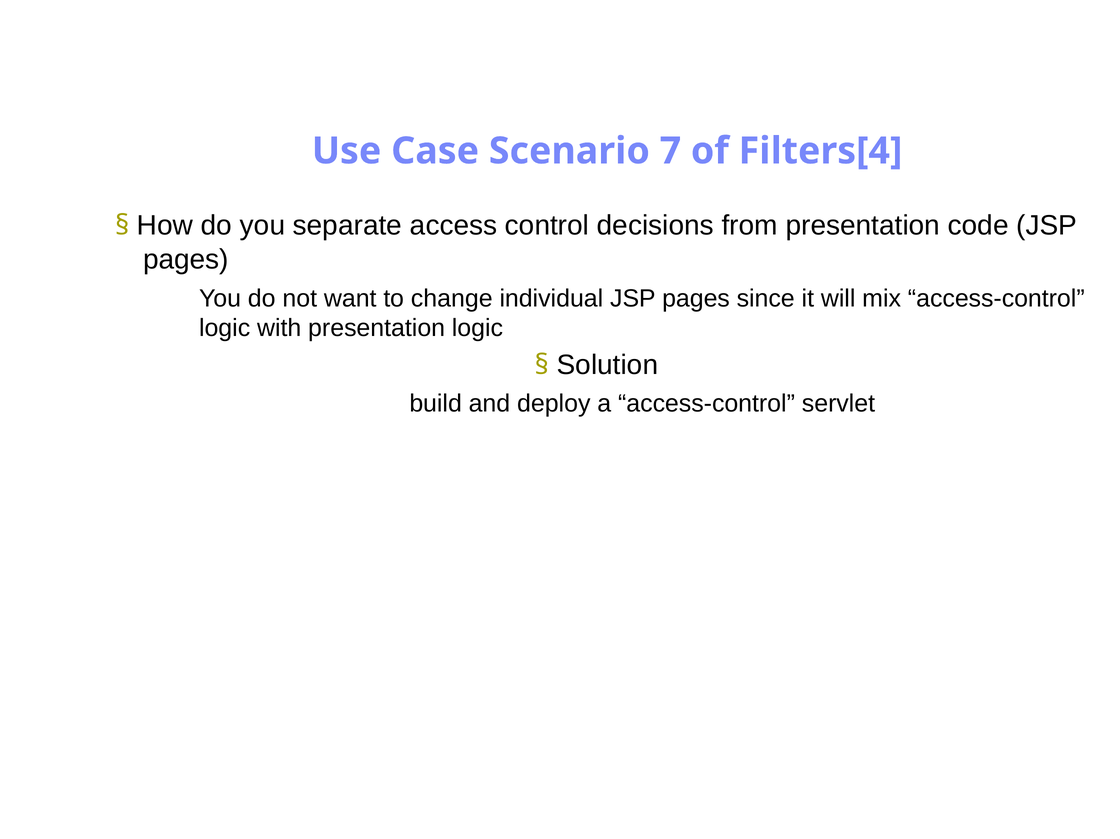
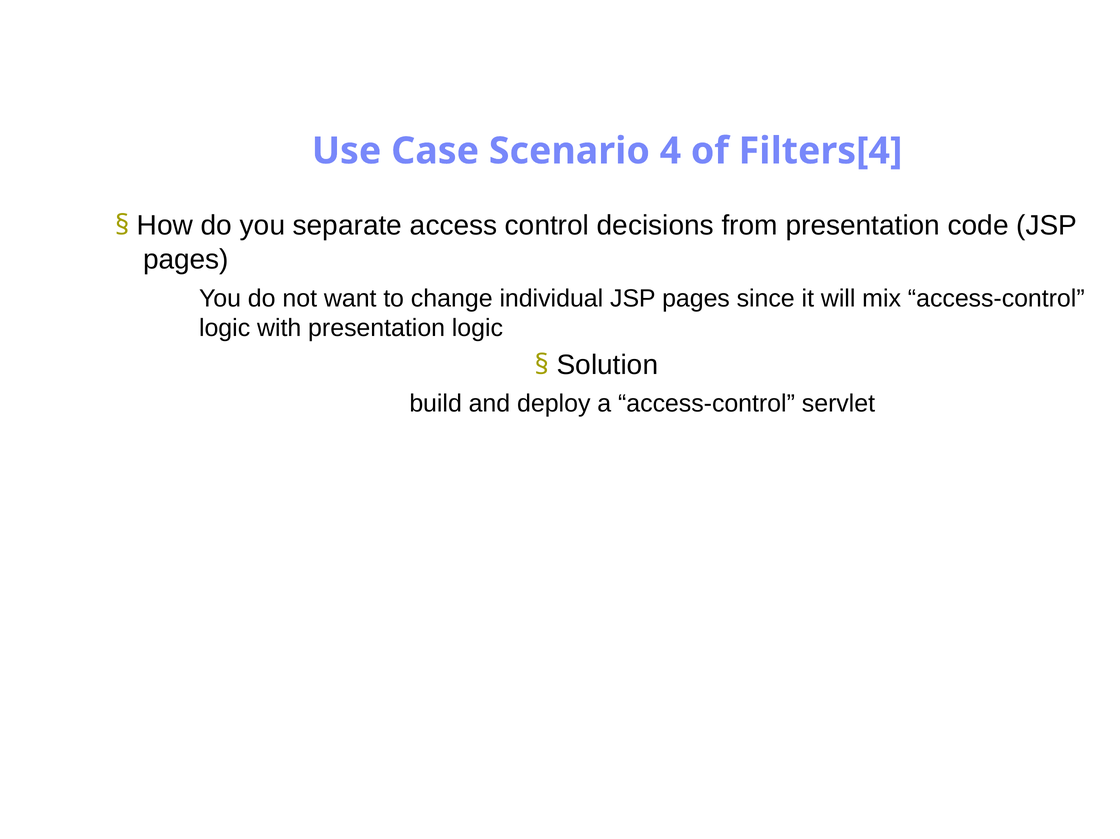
7: 7 -> 4 (670, 151)
